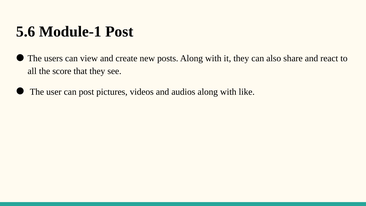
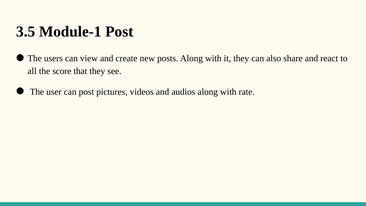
5.6: 5.6 -> 3.5 (26, 32)
like: like -> rate (247, 92)
